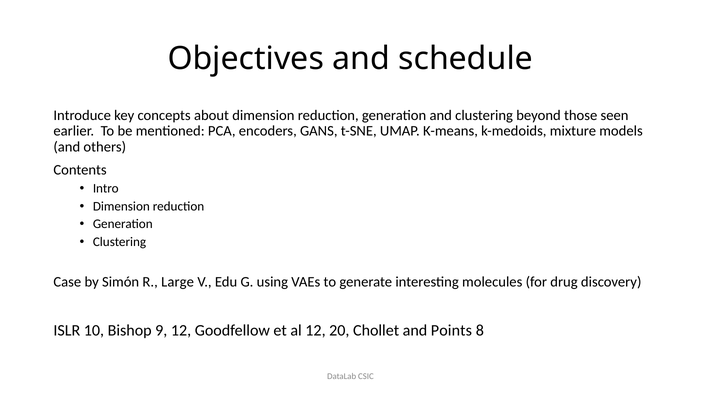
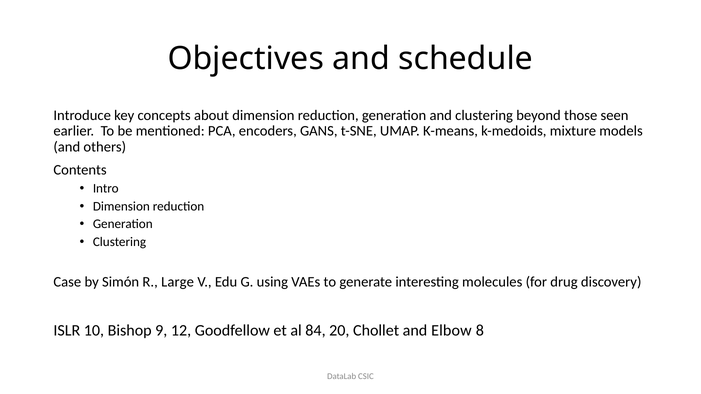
al 12: 12 -> 84 (315, 331)
Points: Points -> Elbow (451, 331)
